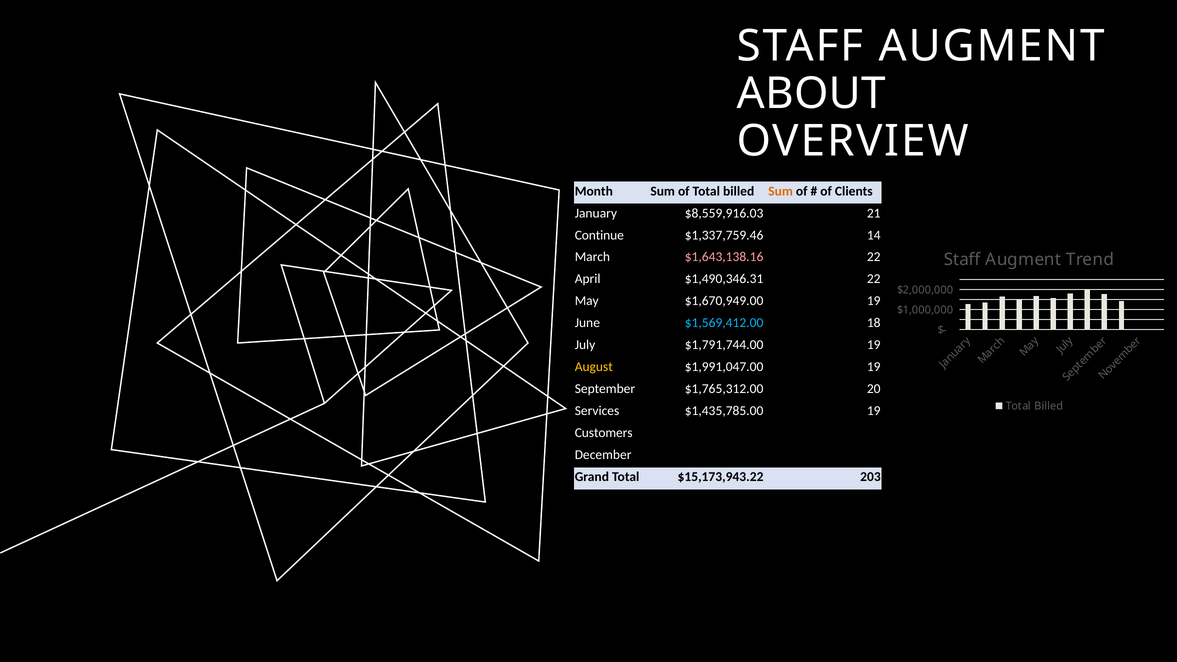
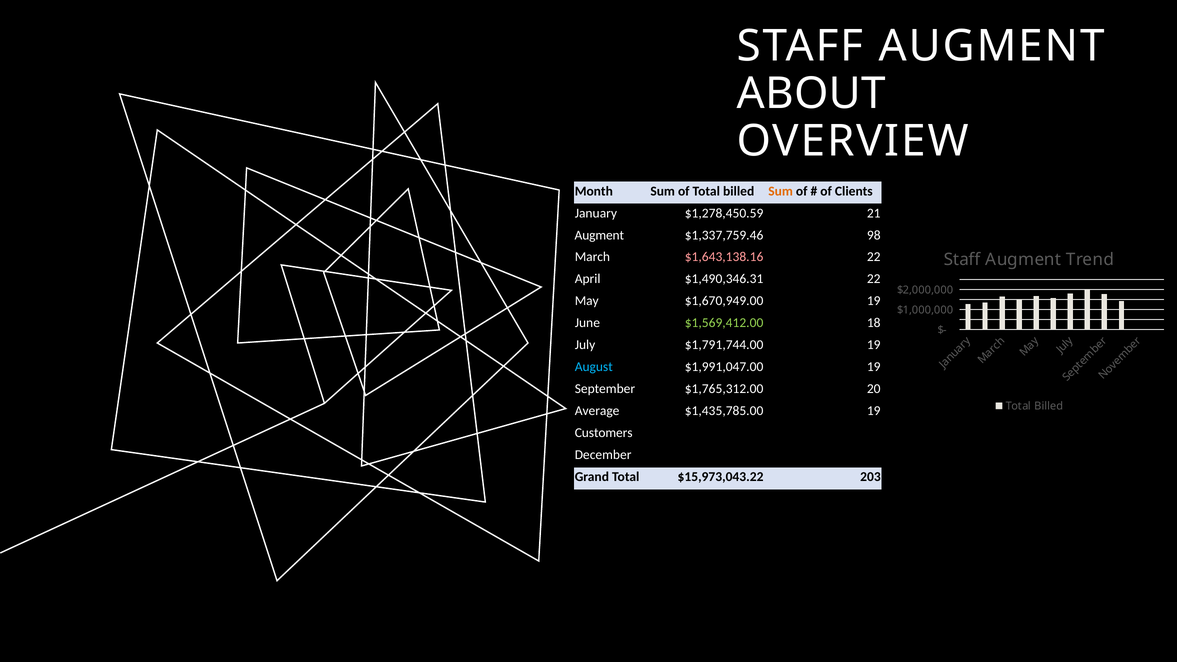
$8,559,916.03: $8,559,916.03 -> $1,278,450.59 (724, 213)
Continue: Continue -> Augment (599, 235)
14: 14 -> 98 (874, 235)
$1,569,412.00 colour: light blue -> light green (724, 323)
August colour: yellow -> light blue (594, 367)
Services: Services -> Average (597, 411)
$15,173,943.22: $15,173,943.22 -> $15,973,043.22 (721, 477)
